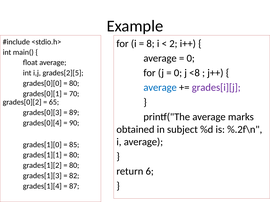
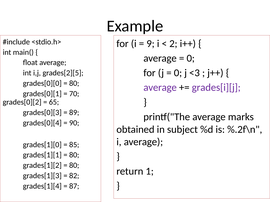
8: 8 -> 9 (151, 44)
<8: <8 -> <3 (195, 73)
average colour: blue -> purple (160, 88)
6: 6 -> 1 (150, 172)
